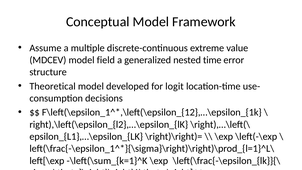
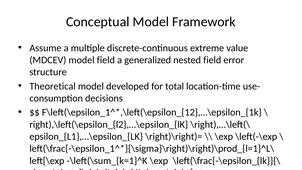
nested time: time -> field (212, 60)
logit: logit -> total (175, 86)
